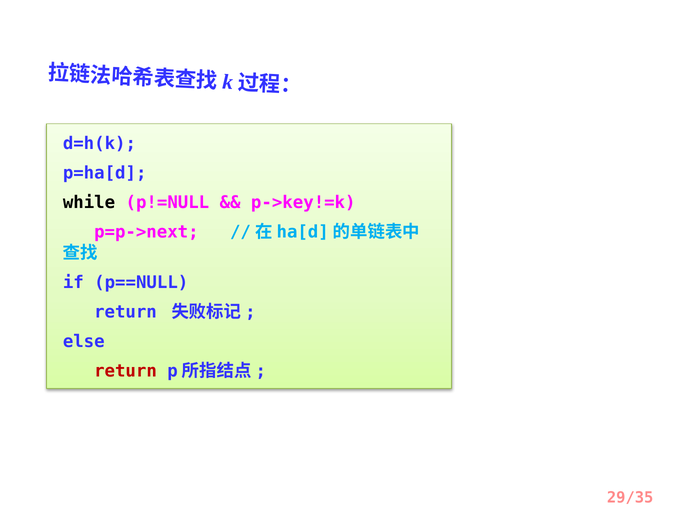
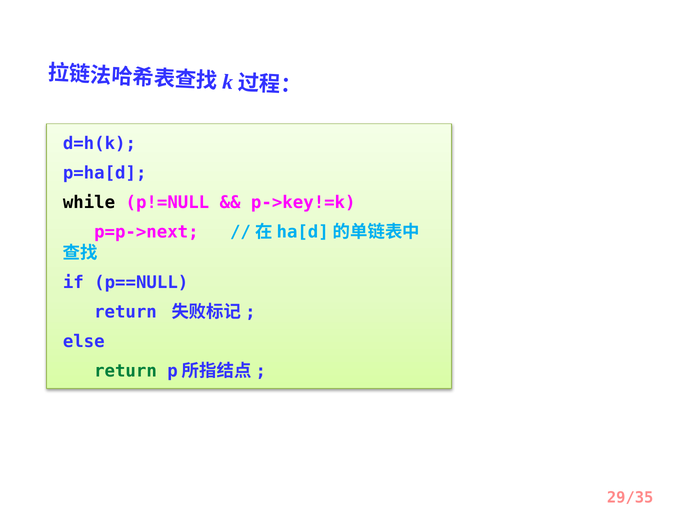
return colour: red -> green (125, 371)
